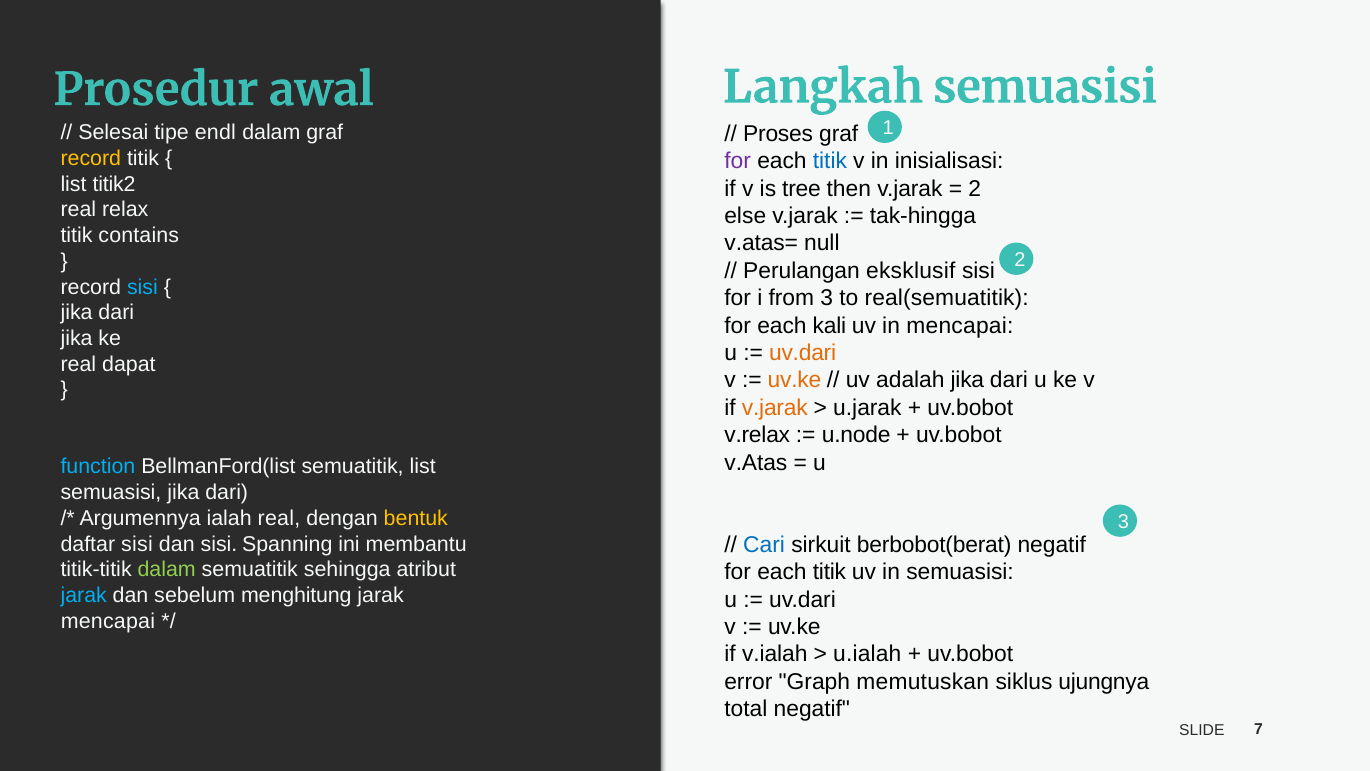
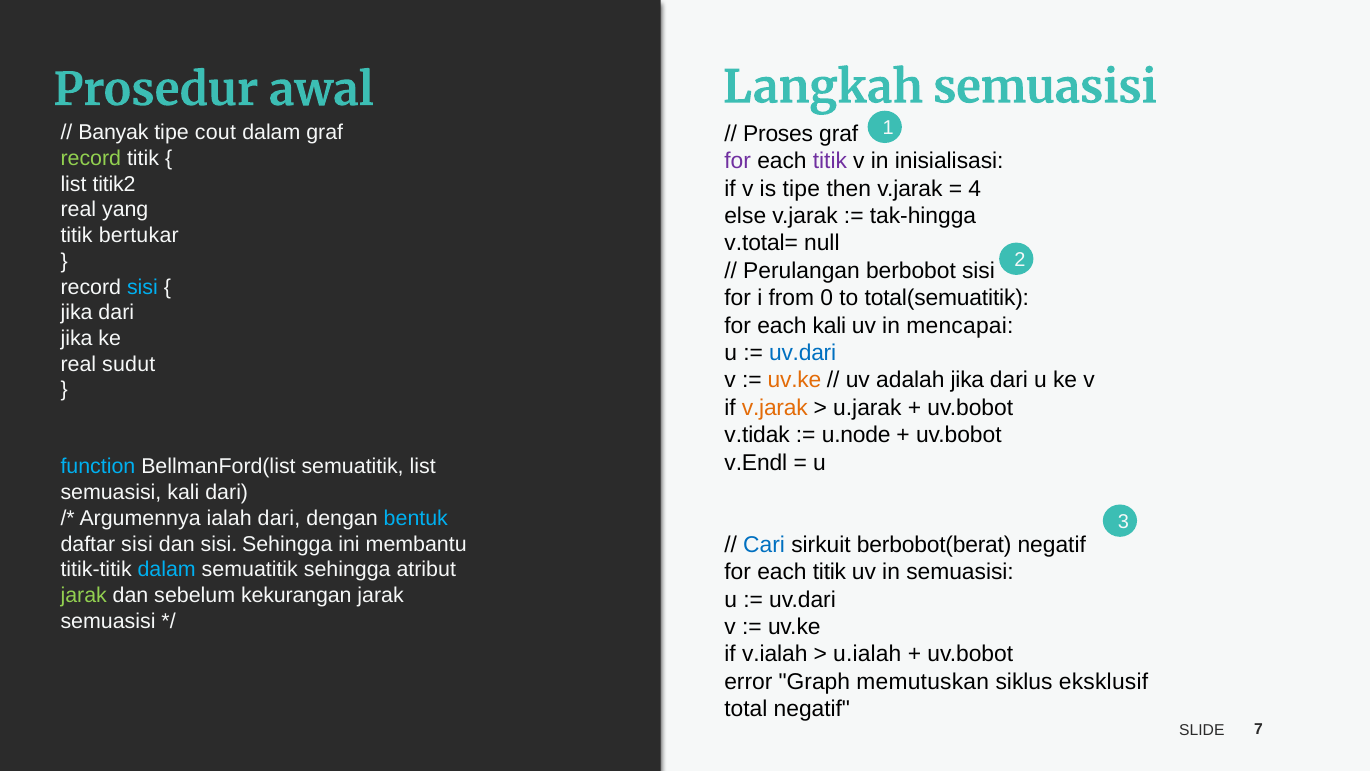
Selesai: Selesai -> Banyak (113, 133)
endl: endl -> cout (215, 133)
record colour: yellow -> light green (91, 158)
titik colour: blue -> purple (830, 161)
is tree: tree -> tipe (801, 188)
2: 2 -> 4 (975, 188)
relax: relax -> yang (125, 210)
contains: contains -> bertukar (139, 235)
v.atas=: v.atas= -> v.total= (761, 243)
eksklusif: eksklusif -> berbobot (911, 271)
from 3: 3 -> 0 (827, 298)
real(semuatitik: real(semuatitik -> total(semuatitik (947, 298)
uv.dari colour: orange -> blue (803, 353)
dapat: dapat -> sudut (129, 364)
v.relax: v.relax -> v.tidak (757, 435)
v.Atas: v.Atas -> v.Endl (756, 462)
semuasisi jika: jika -> kali (183, 492)
ialah real: real -> dari (279, 518)
bentuk colour: yellow -> light blue (416, 518)
sisi Spanning: Spanning -> Sehingga (287, 544)
dalam colour: light green -> light blue (167, 569)
jarak colour: light blue -> light green (84, 595)
menghitung: menghitung -> kekurangan (296, 595)
mencapai: mencapai -> semuasisi (108, 621)
ujungnya: ujungnya -> eksklusif (1104, 681)
